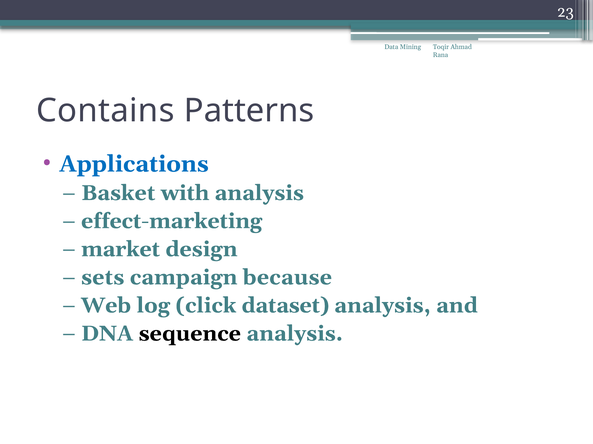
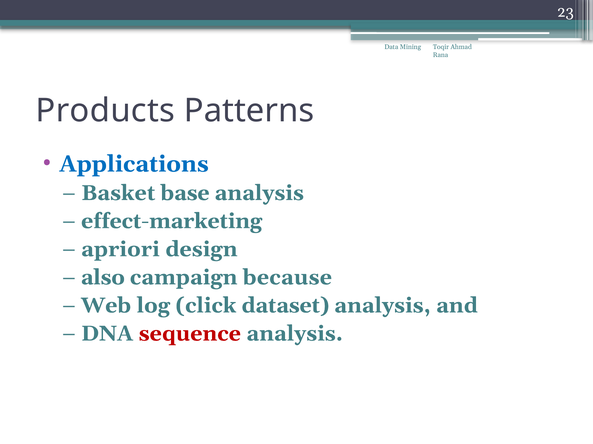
Contains: Contains -> Products (105, 111)
with: with -> base (185, 193)
market: market -> apriori (120, 250)
sets: sets -> also (103, 278)
sequence colour: black -> red (190, 334)
